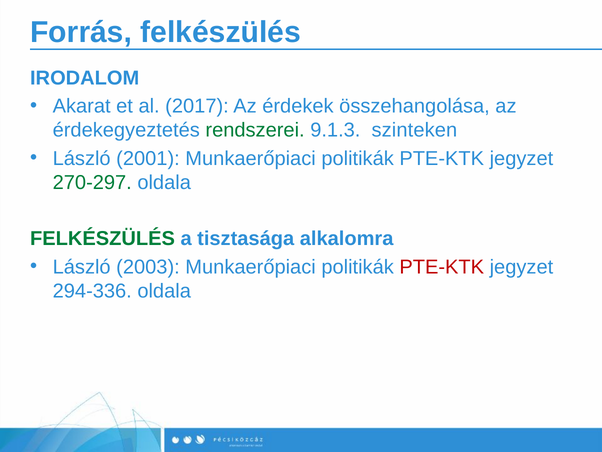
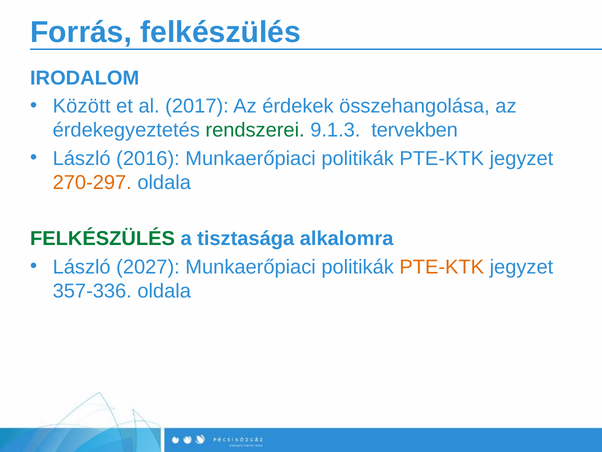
Akarat: Akarat -> Között (82, 106)
szinteken: szinteken -> tervekben (415, 130)
2001: 2001 -> 2016 (148, 158)
270-297 colour: green -> orange (92, 182)
2003: 2003 -> 2027 (148, 267)
PTE-KTK colour: red -> orange (442, 267)
294-336: 294-336 -> 357-336 (92, 291)
